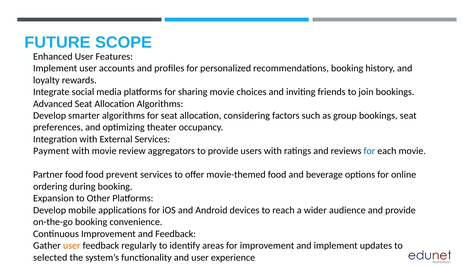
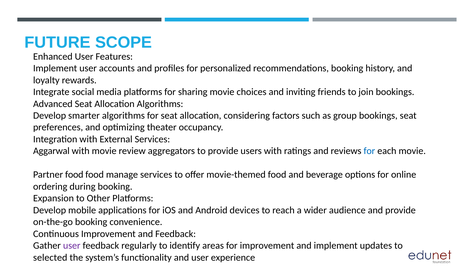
Payment: Payment -> Aggarwal (51, 151)
prevent: prevent -> manage (122, 175)
user colour: orange -> purple (72, 246)
